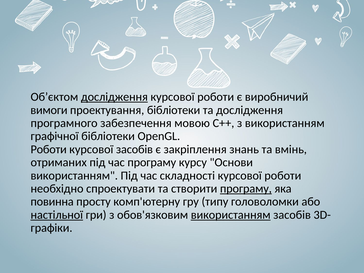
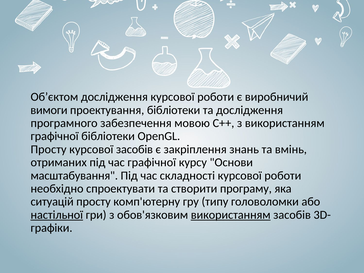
дослідження underline: present -> none (114, 97)
Роботи: Роботи -> Просту (49, 149)
час програму: програму -> графічної (152, 162)
використанням: використанням -> масштабування (74, 176)
програму underline: present -> none (246, 189)
повинна: повинна -> ситуацій (52, 202)
